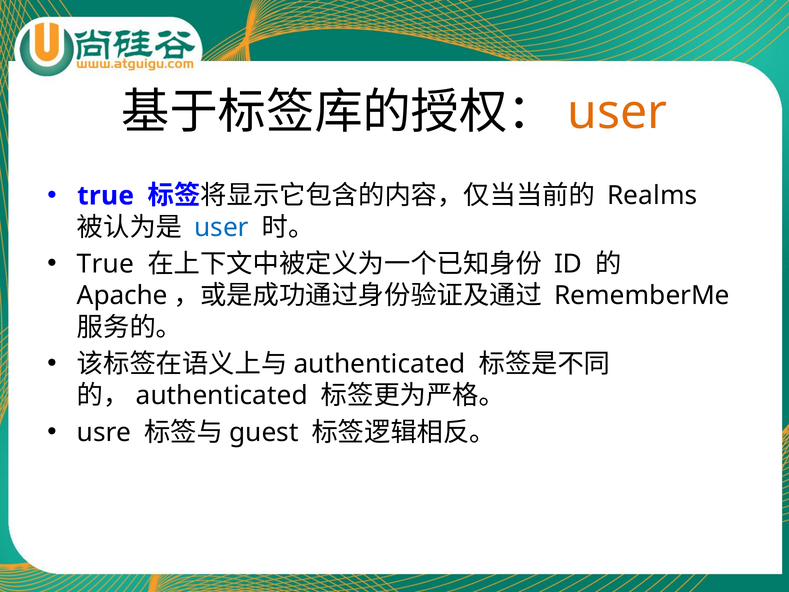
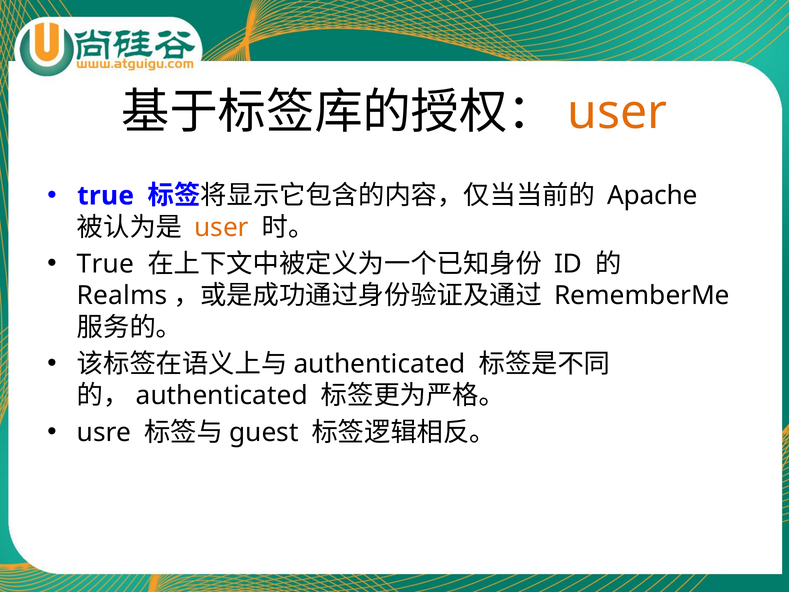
Realms: Realms -> Apache (652, 196)
user colour: blue -> orange (221, 227)
Apache: Apache -> Realms (122, 296)
